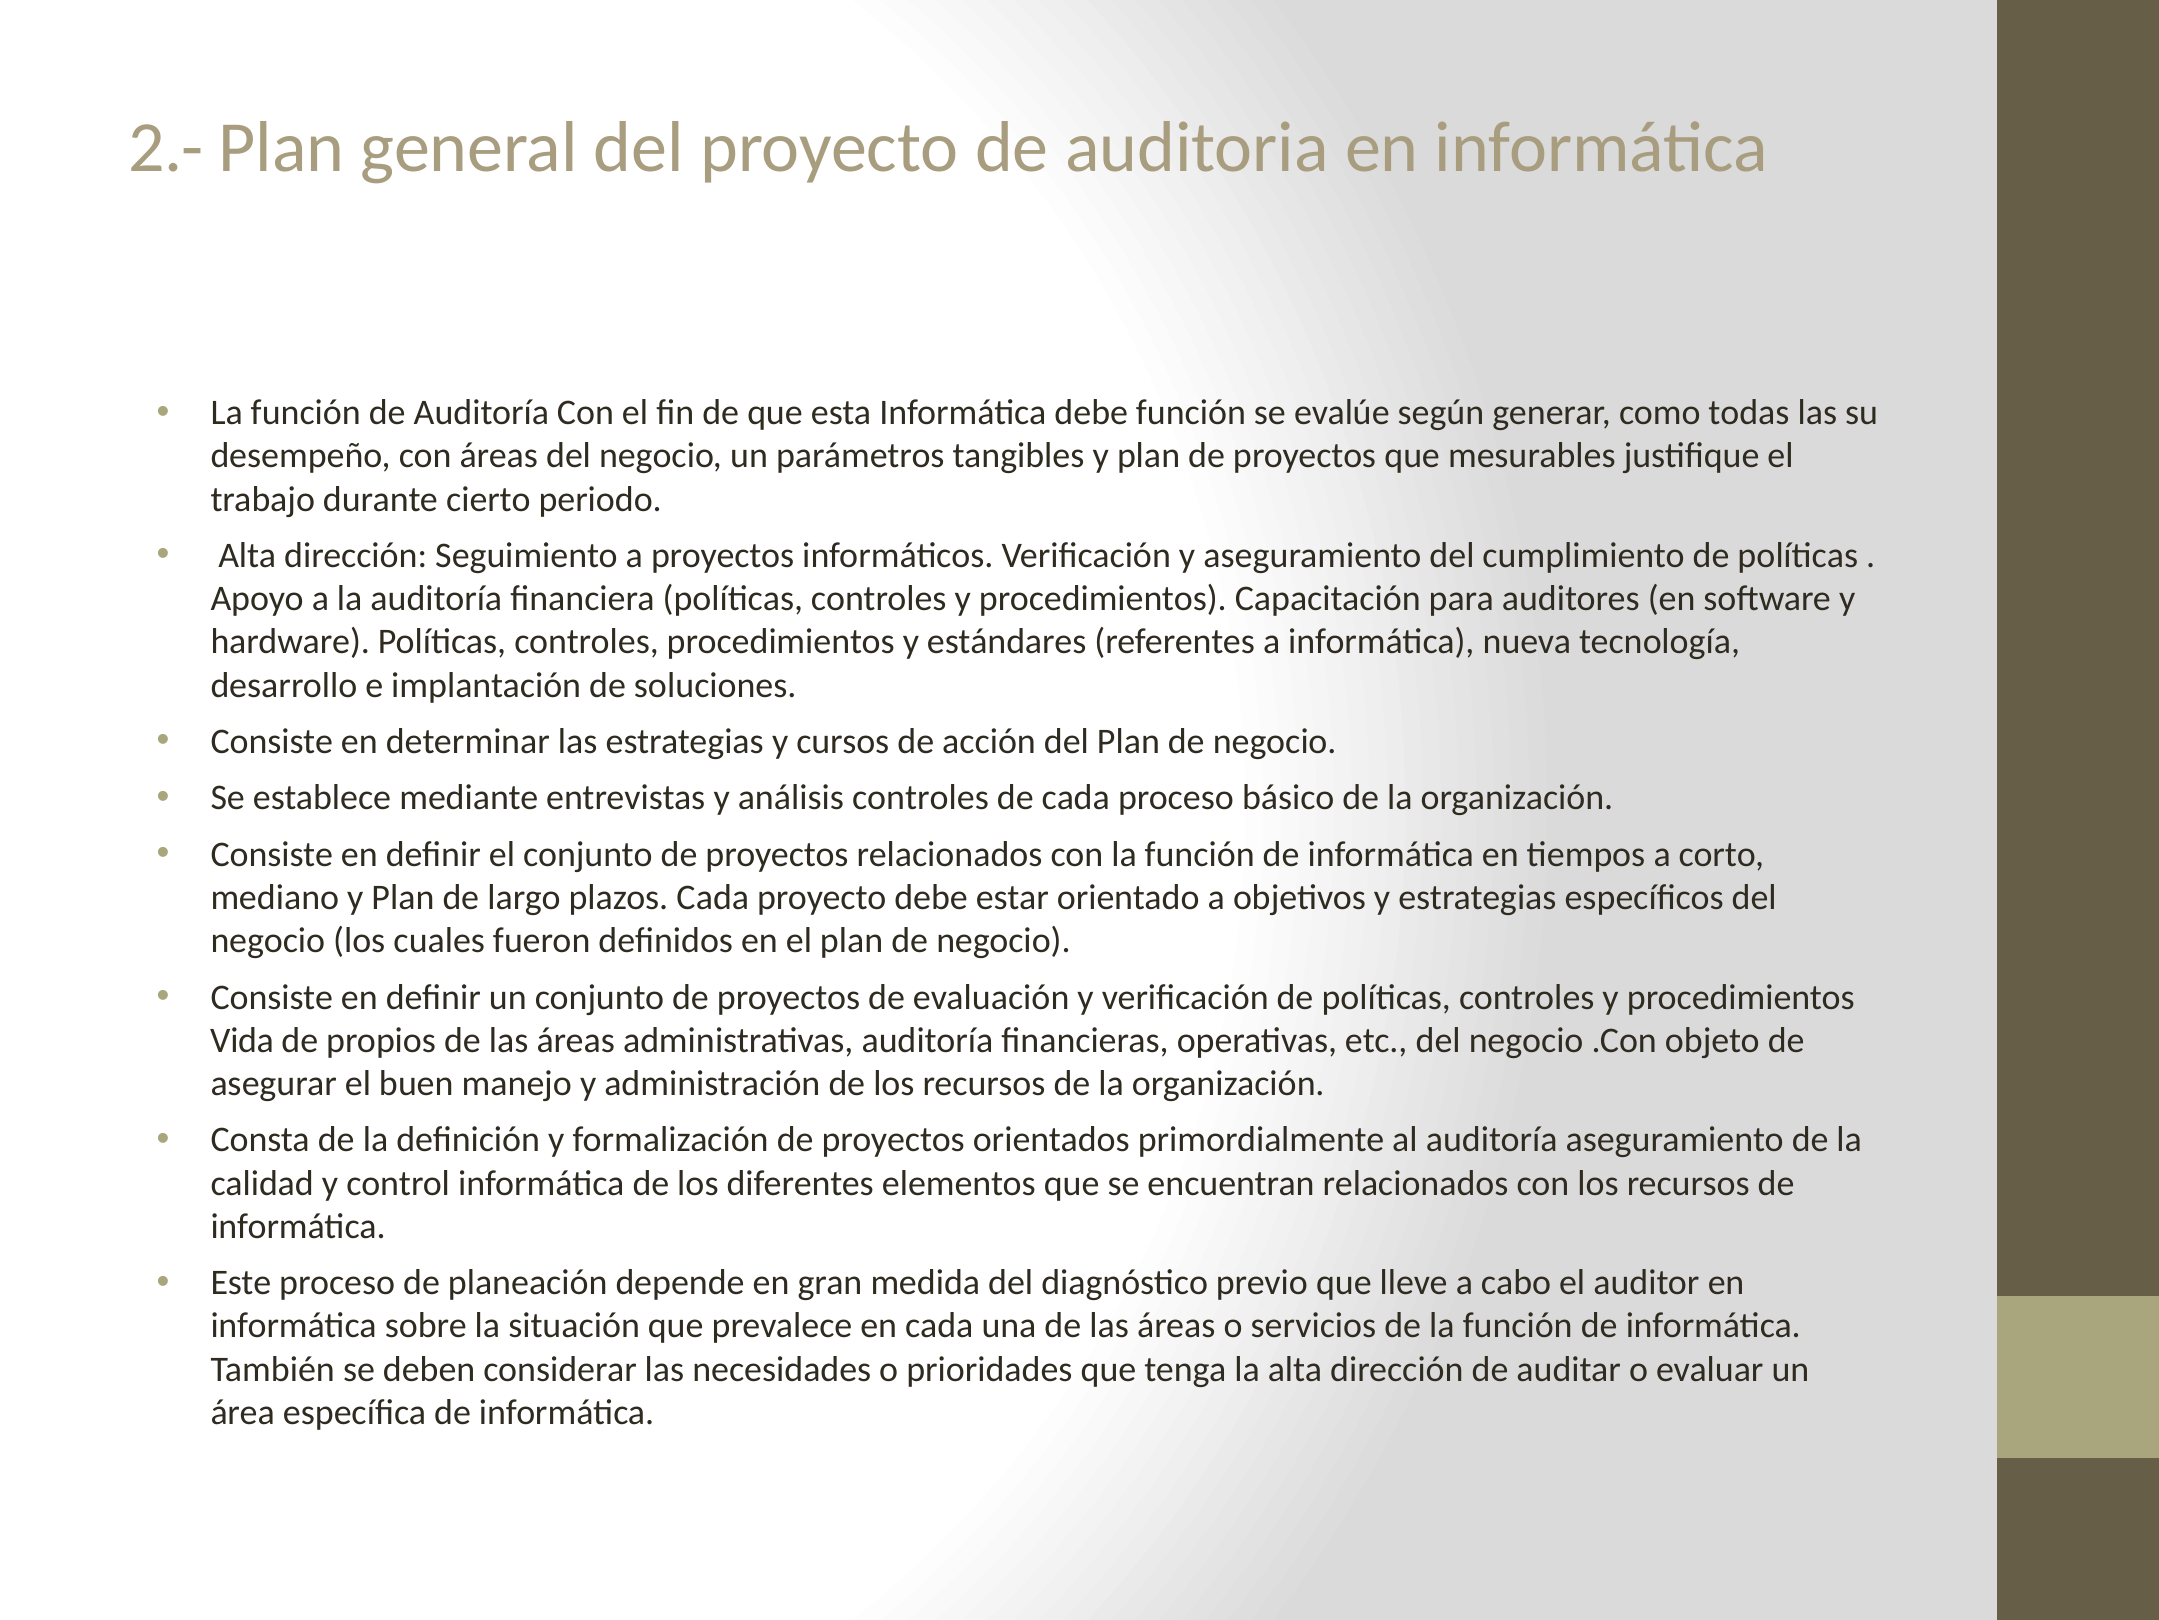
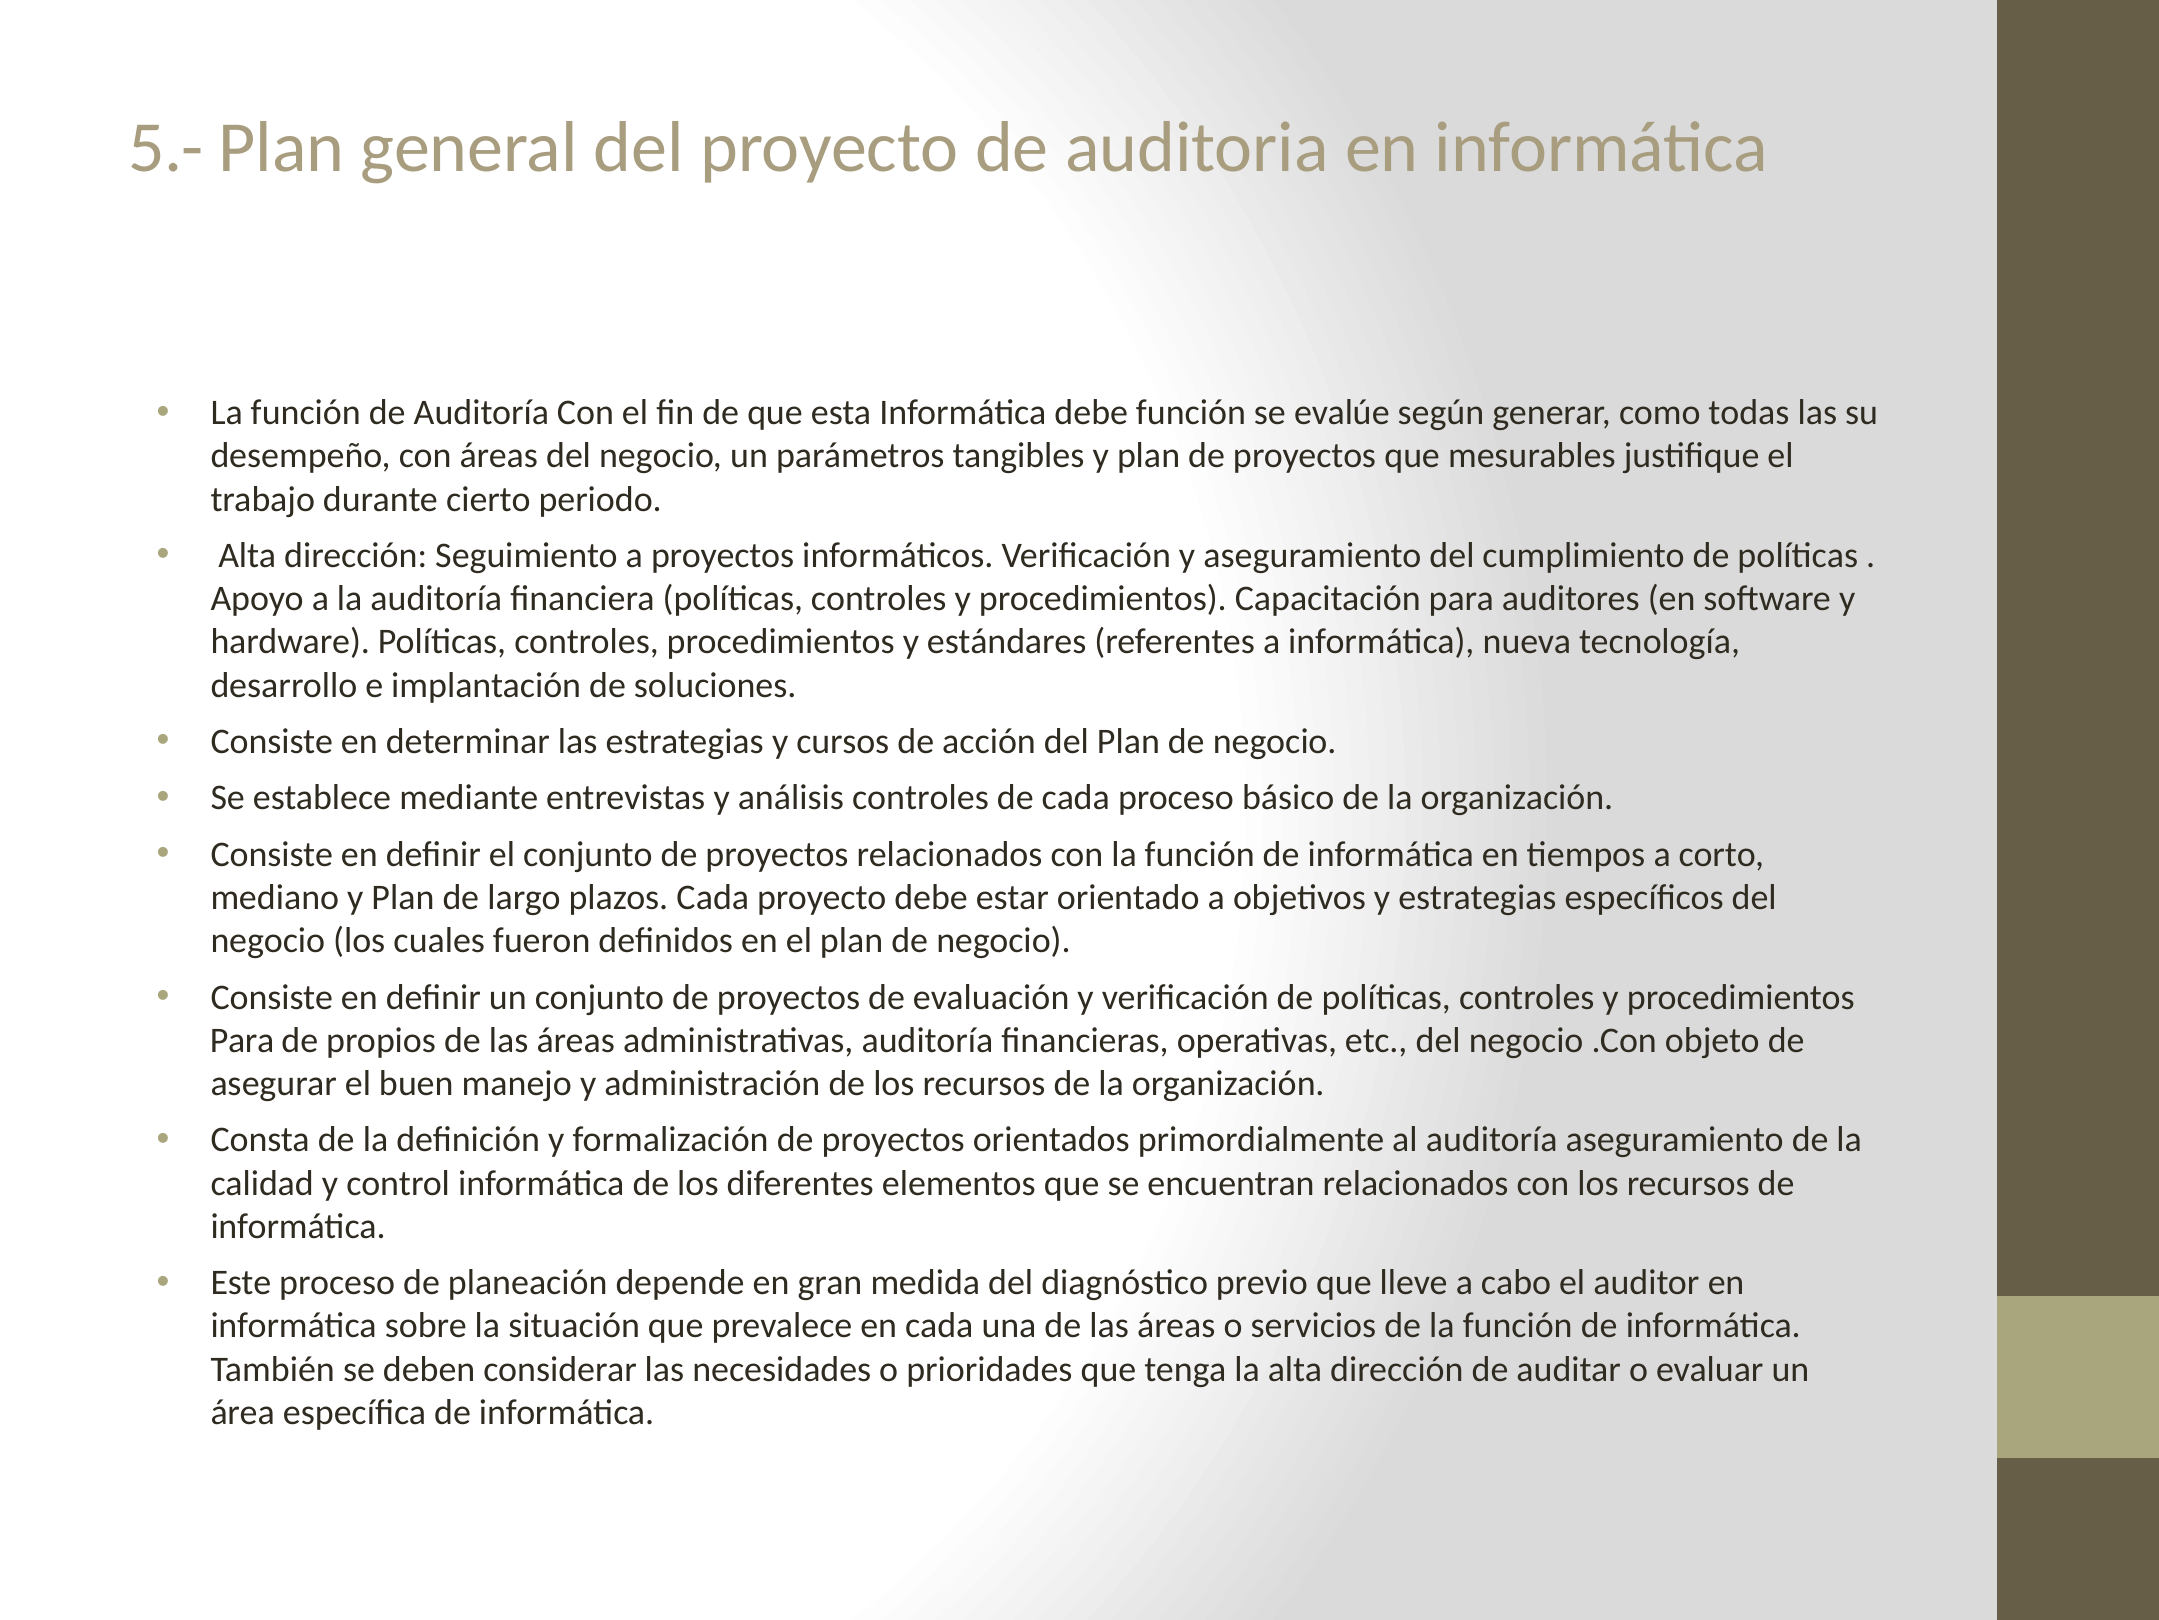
2.-: 2.- -> 5.- (166, 147)
Vida: Vida -> Para (242, 1040)
